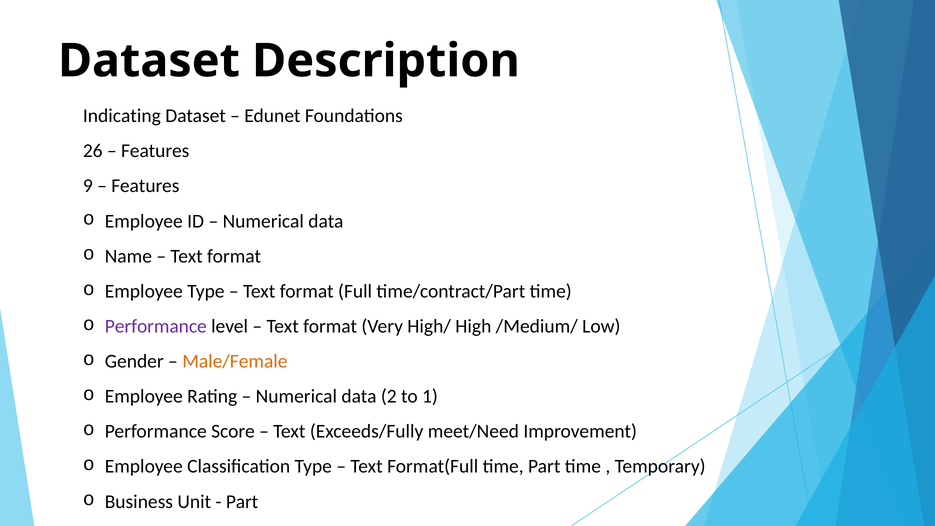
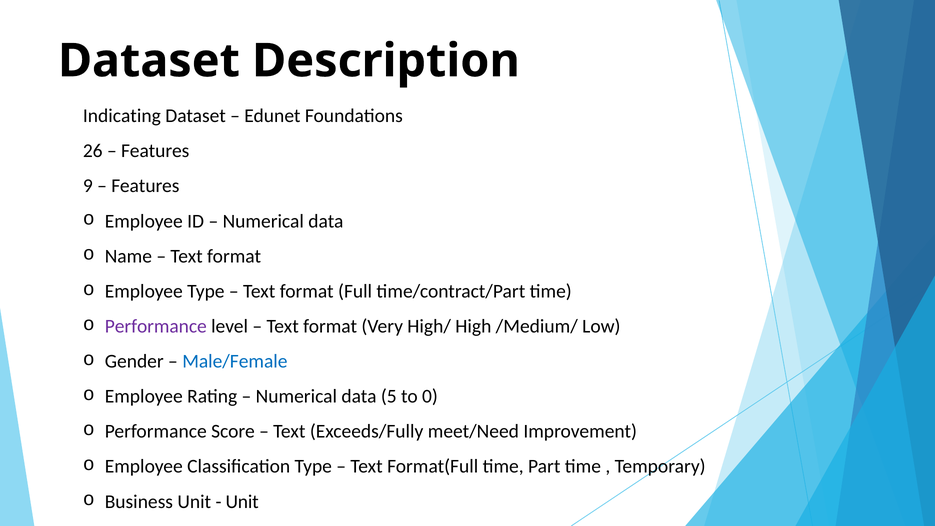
Male/Female colour: orange -> blue (235, 361)
2: 2 -> 5 (389, 396)
1: 1 -> 0 (430, 396)
Part: Part -> Unit (242, 502)
